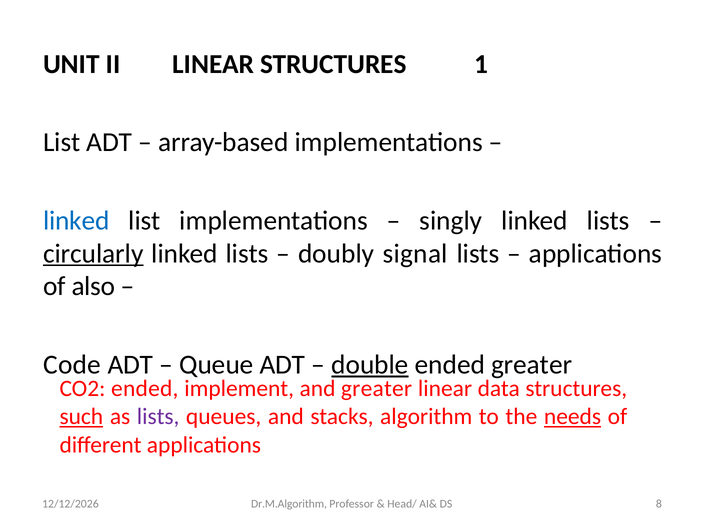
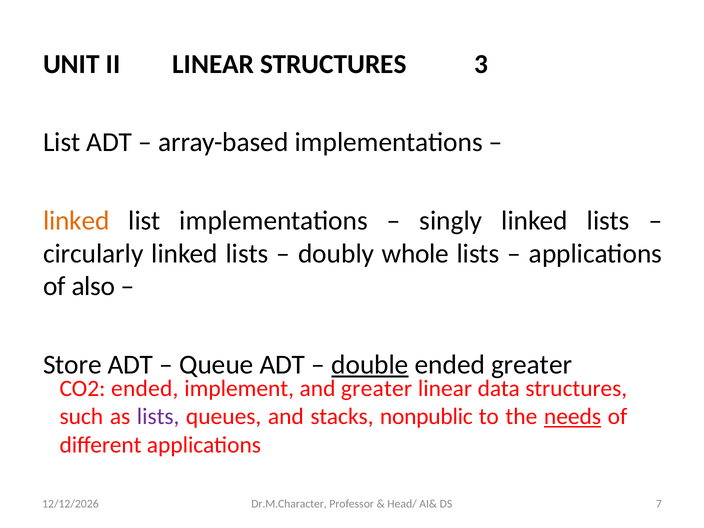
1: 1 -> 3 (481, 64)
linked colour: blue -> orange (76, 221)
circularly underline: present -> none (93, 254)
signal: signal -> whole (415, 254)
Code: Code -> Store (72, 365)
such underline: present -> none (81, 417)
algorithm: algorithm -> nonpublic (426, 417)
Dr.M.Algorithm: Dr.M.Algorithm -> Dr.M.Character (289, 504)
8: 8 -> 7 (659, 504)
